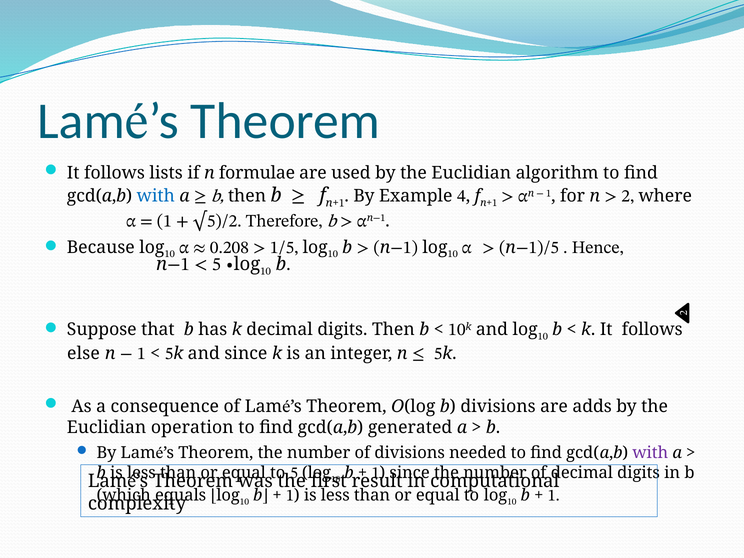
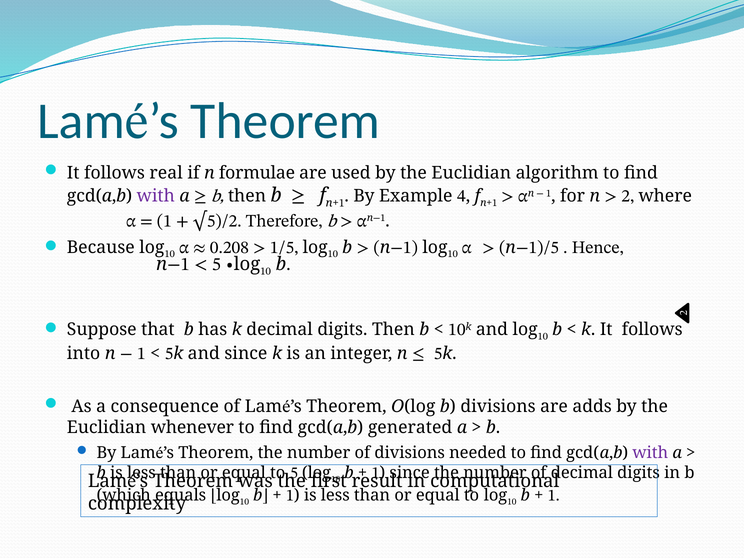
lists: lists -> real (166, 173)
with colour: blue -> purple (156, 196)
else: else -> into (84, 354)
operation: operation -> whenever (192, 428)
